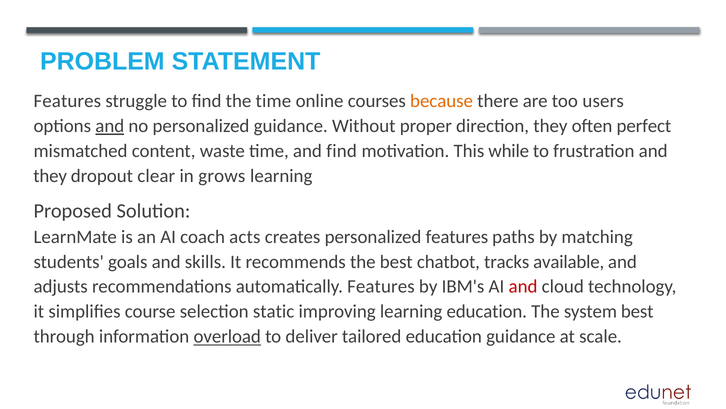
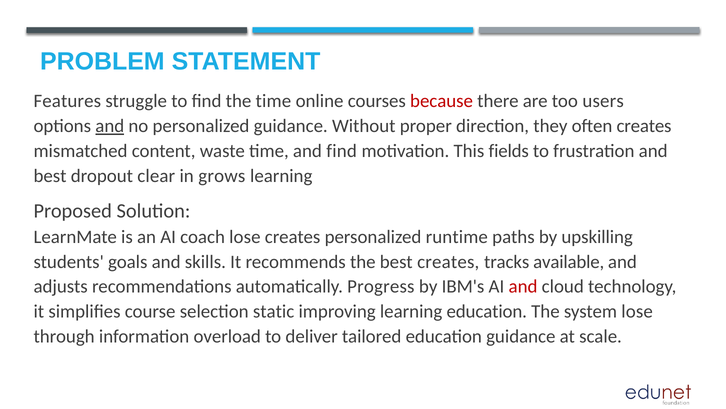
because colour: orange -> red (442, 101)
often perfect: perfect -> creates (644, 126)
while: while -> fields (509, 151)
they: they -> best (50, 176)
coach acts: acts -> lose (245, 236)
personalized features: features -> runtime (457, 236)
matching: matching -> upskilling (597, 236)
best chatbot: chatbot -> creates (448, 261)
automatically Features: Features -> Progress (381, 286)
system best: best -> lose (637, 311)
overload underline: present -> none (227, 336)
